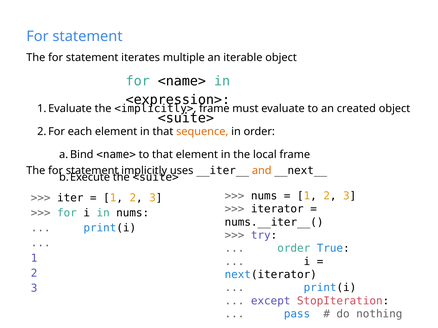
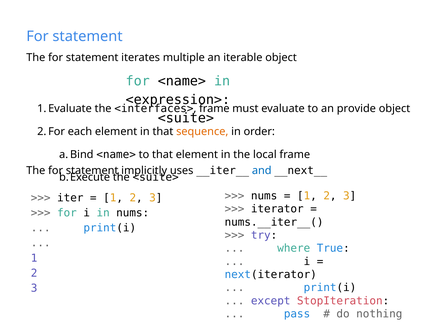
<implicitly>: <implicitly> -> <interfaces> (154, 109)
created: created -> provide (356, 109)
and colour: orange -> blue (262, 171)
order: order -> where (294, 249)
